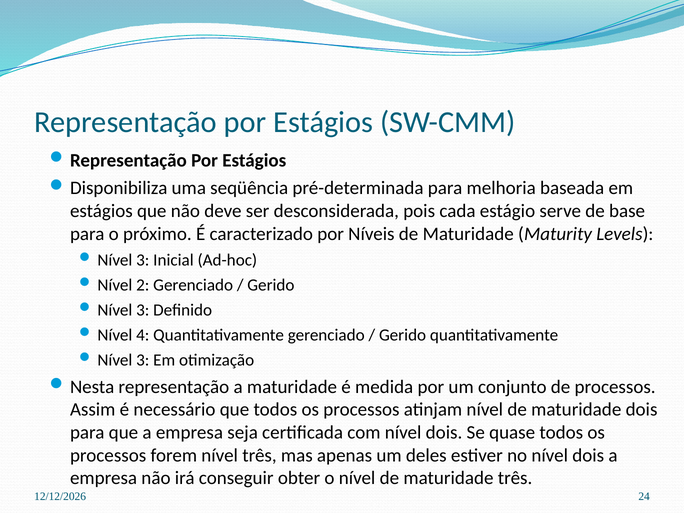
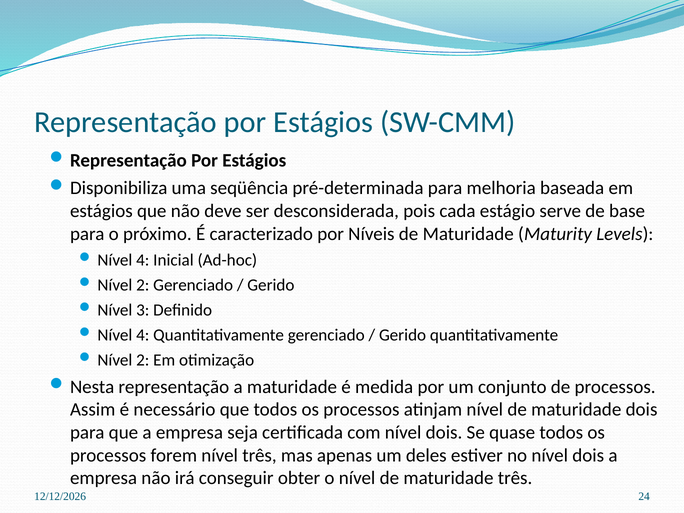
3: 3 -> 4 (143, 260)
3: 3 -> 2 (143, 360)
